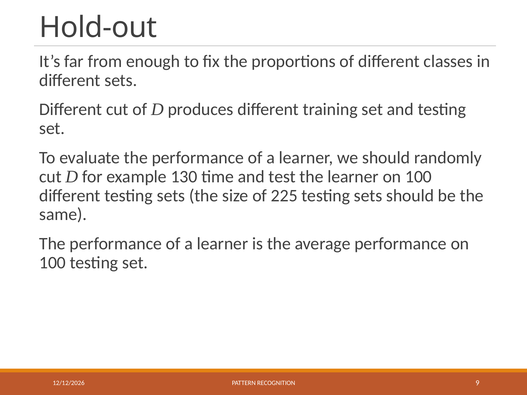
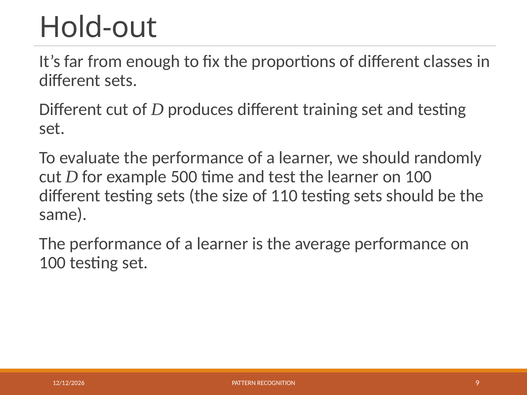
130: 130 -> 500 (184, 177)
225: 225 -> 110 (284, 196)
